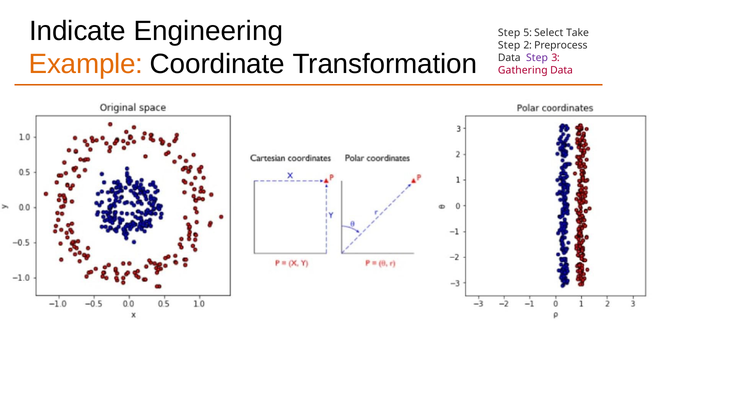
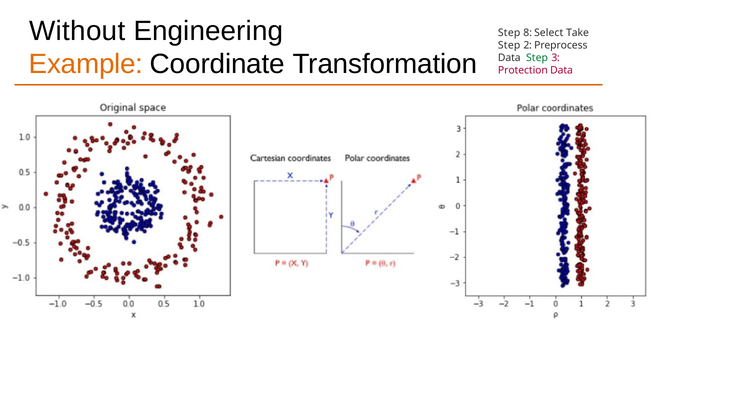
Indicate: Indicate -> Without (77, 31)
5: 5 -> 8 (528, 33)
Step colour: purple -> green (537, 58)
Gathering: Gathering -> Protection (523, 70)
